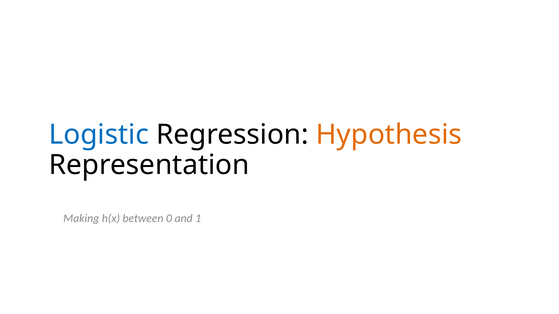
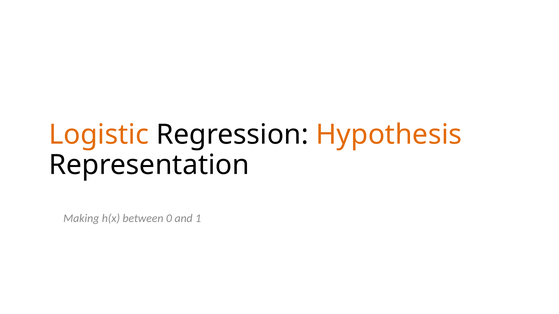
Logistic colour: blue -> orange (99, 135)
